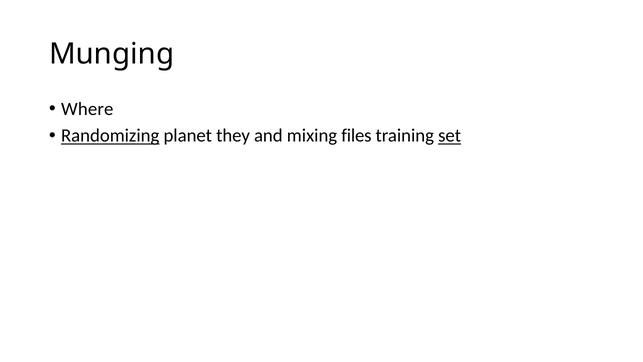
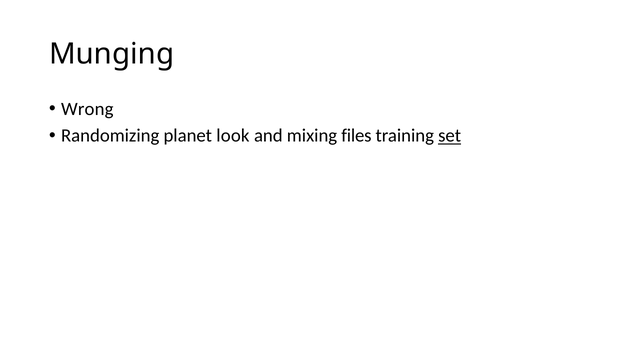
Where: Where -> Wrong (87, 109)
Randomizing underline: present -> none (110, 136)
they: they -> look (233, 136)
